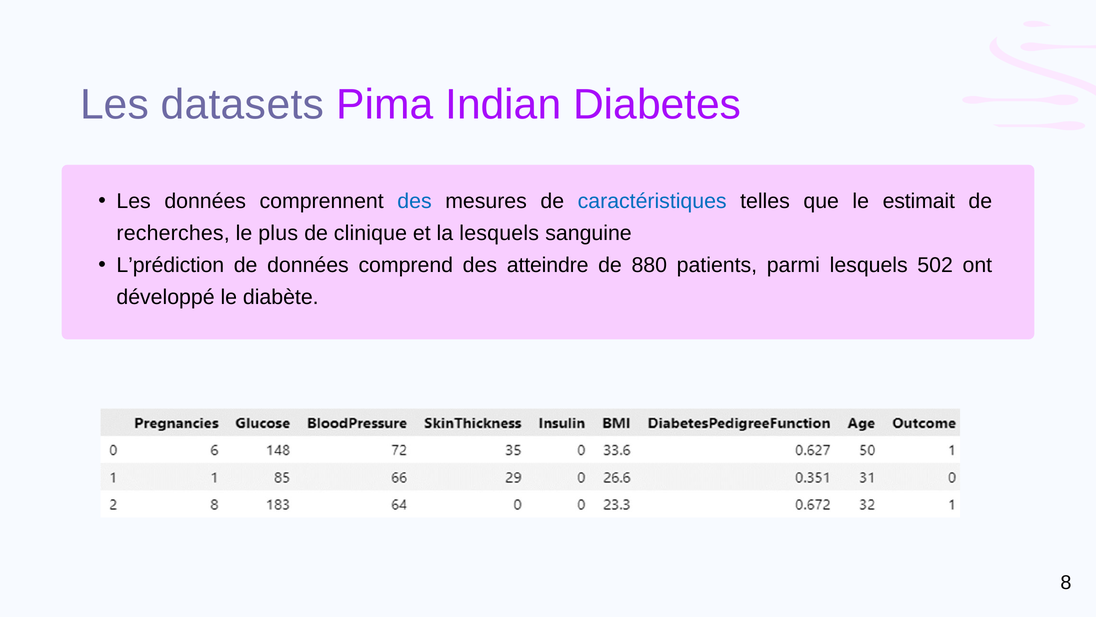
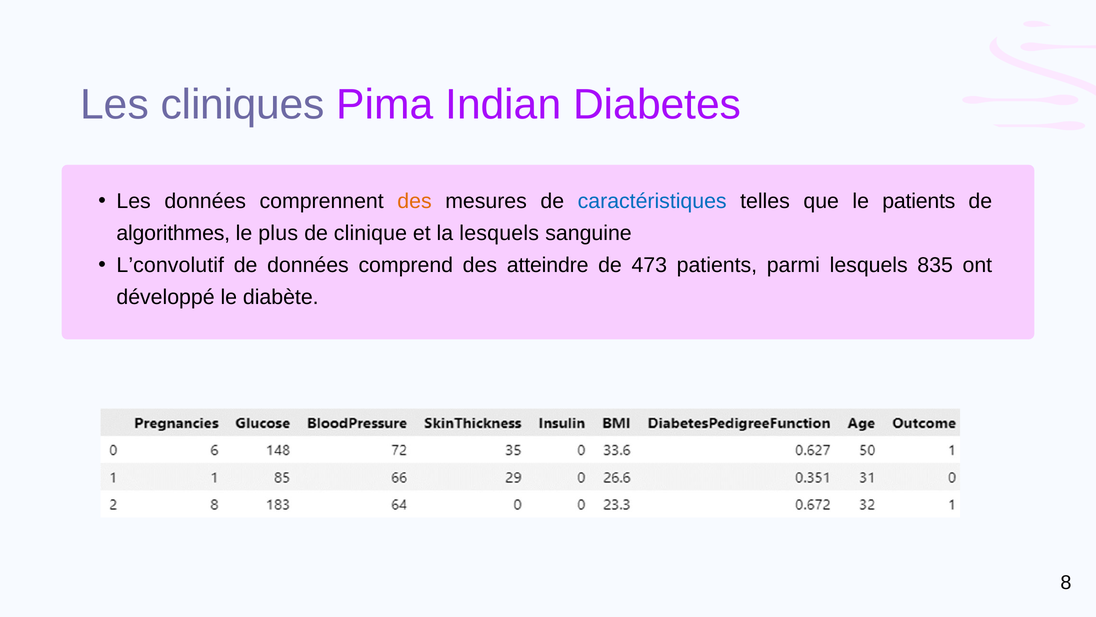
datasets: datasets -> cliniques (243, 104)
des colour: blue -> orange (414, 201)
le estimait: estimait -> patients (919, 201)
recherches: recherches -> algorithmes (173, 233)
L’prédiction: L’prédiction -> L’convolutif (170, 265)
880: 880 -> 473 (649, 265)
502: 502 -> 835 (935, 265)
